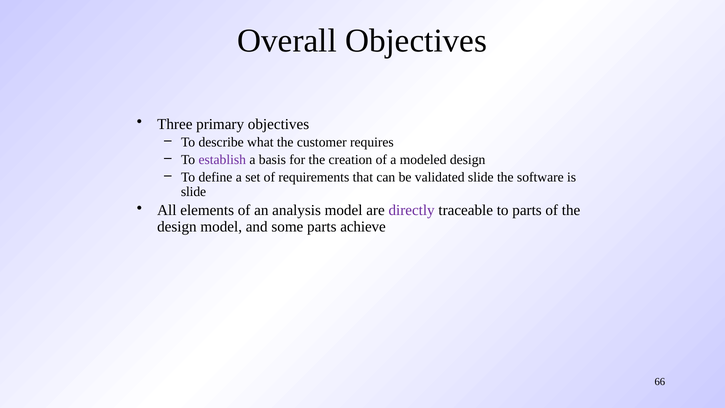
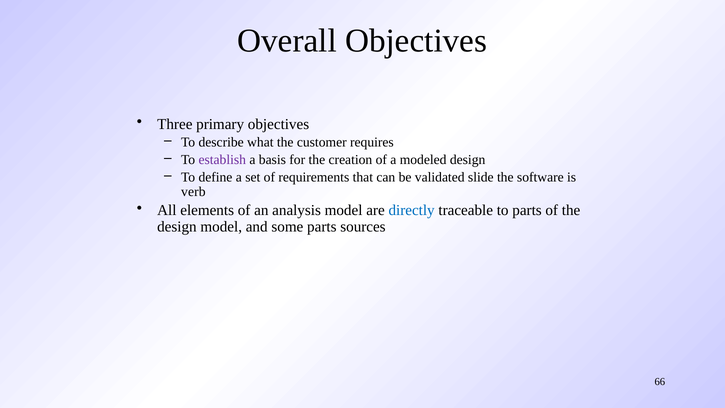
slide: slide -> verb (193, 192)
directly colour: purple -> blue (412, 210)
achieve: achieve -> sources (363, 227)
